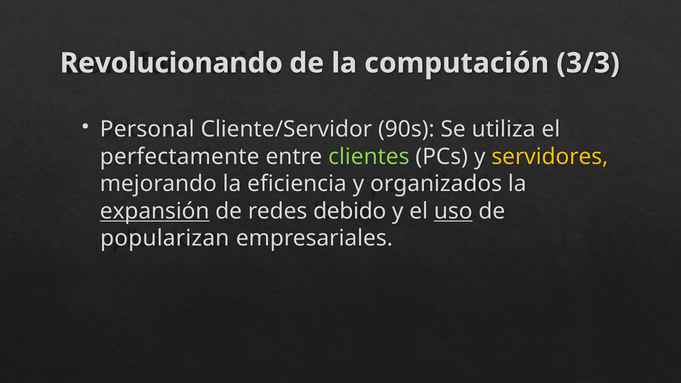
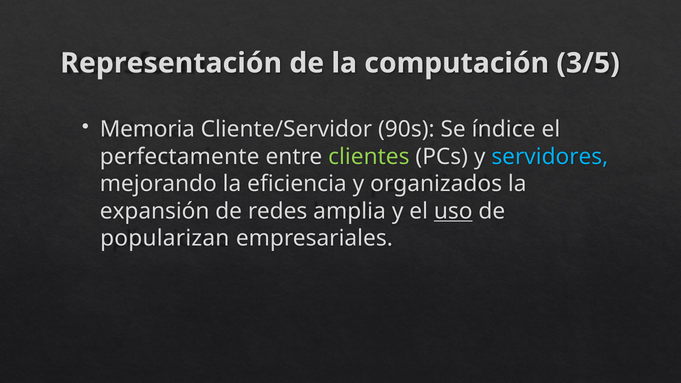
Revolucionando: Revolucionando -> Representación (171, 63)
3/3: 3/3 -> 3/5 (588, 63)
Personal: Personal -> Memoria (147, 129)
utiliza: utiliza -> índice (504, 129)
servidores colour: yellow -> light blue (550, 157)
expansión underline: present -> none (155, 211)
debido: debido -> amplia (350, 211)
